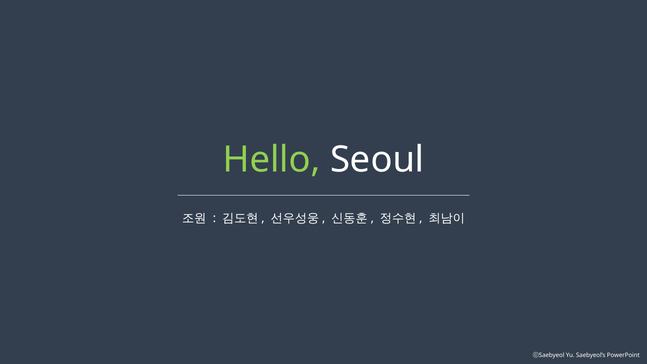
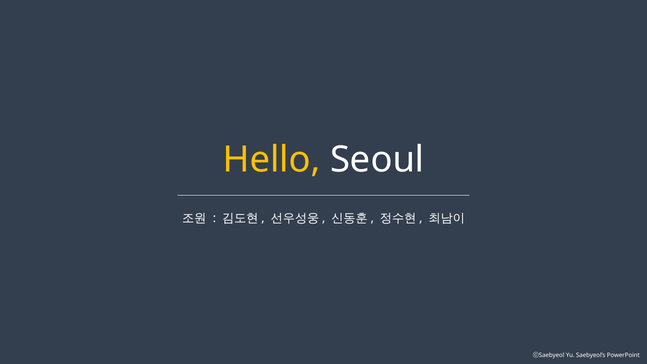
Hello colour: light green -> yellow (272, 160)
